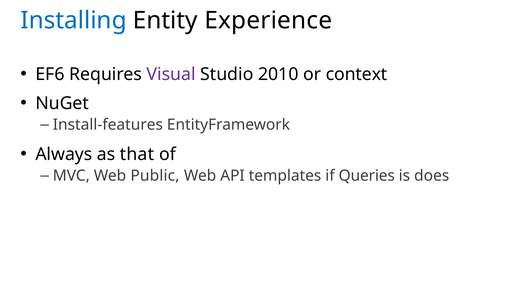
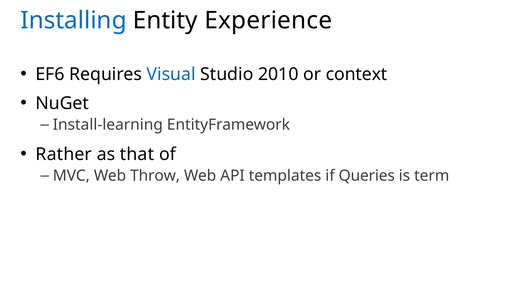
Visual colour: purple -> blue (171, 74)
Install-features: Install-features -> Install-learning (108, 125)
Always: Always -> Rather (64, 154)
Public: Public -> Throw (155, 176)
does: does -> term (432, 176)
